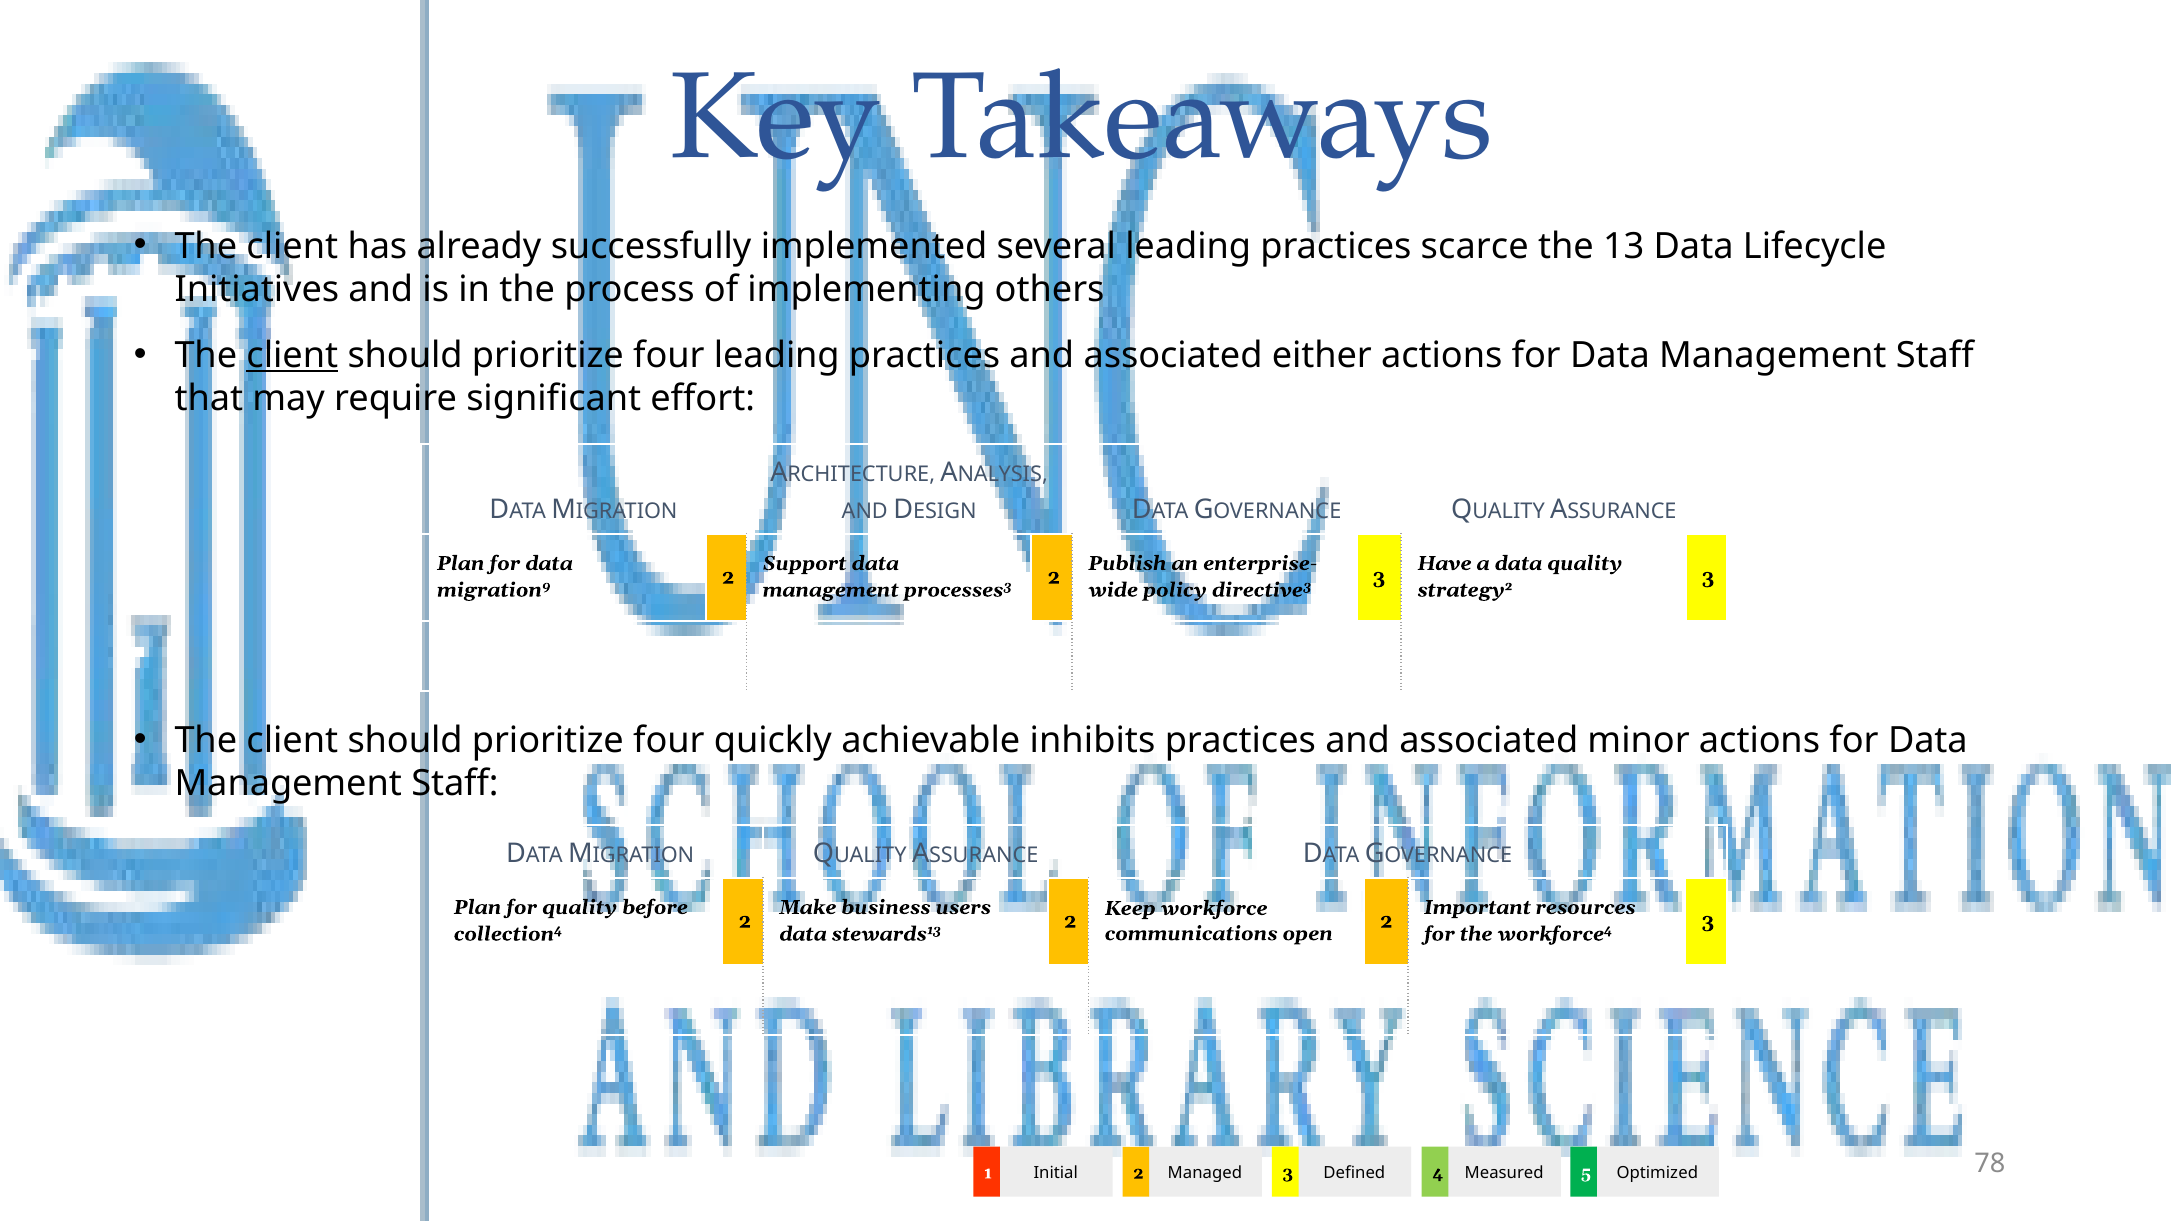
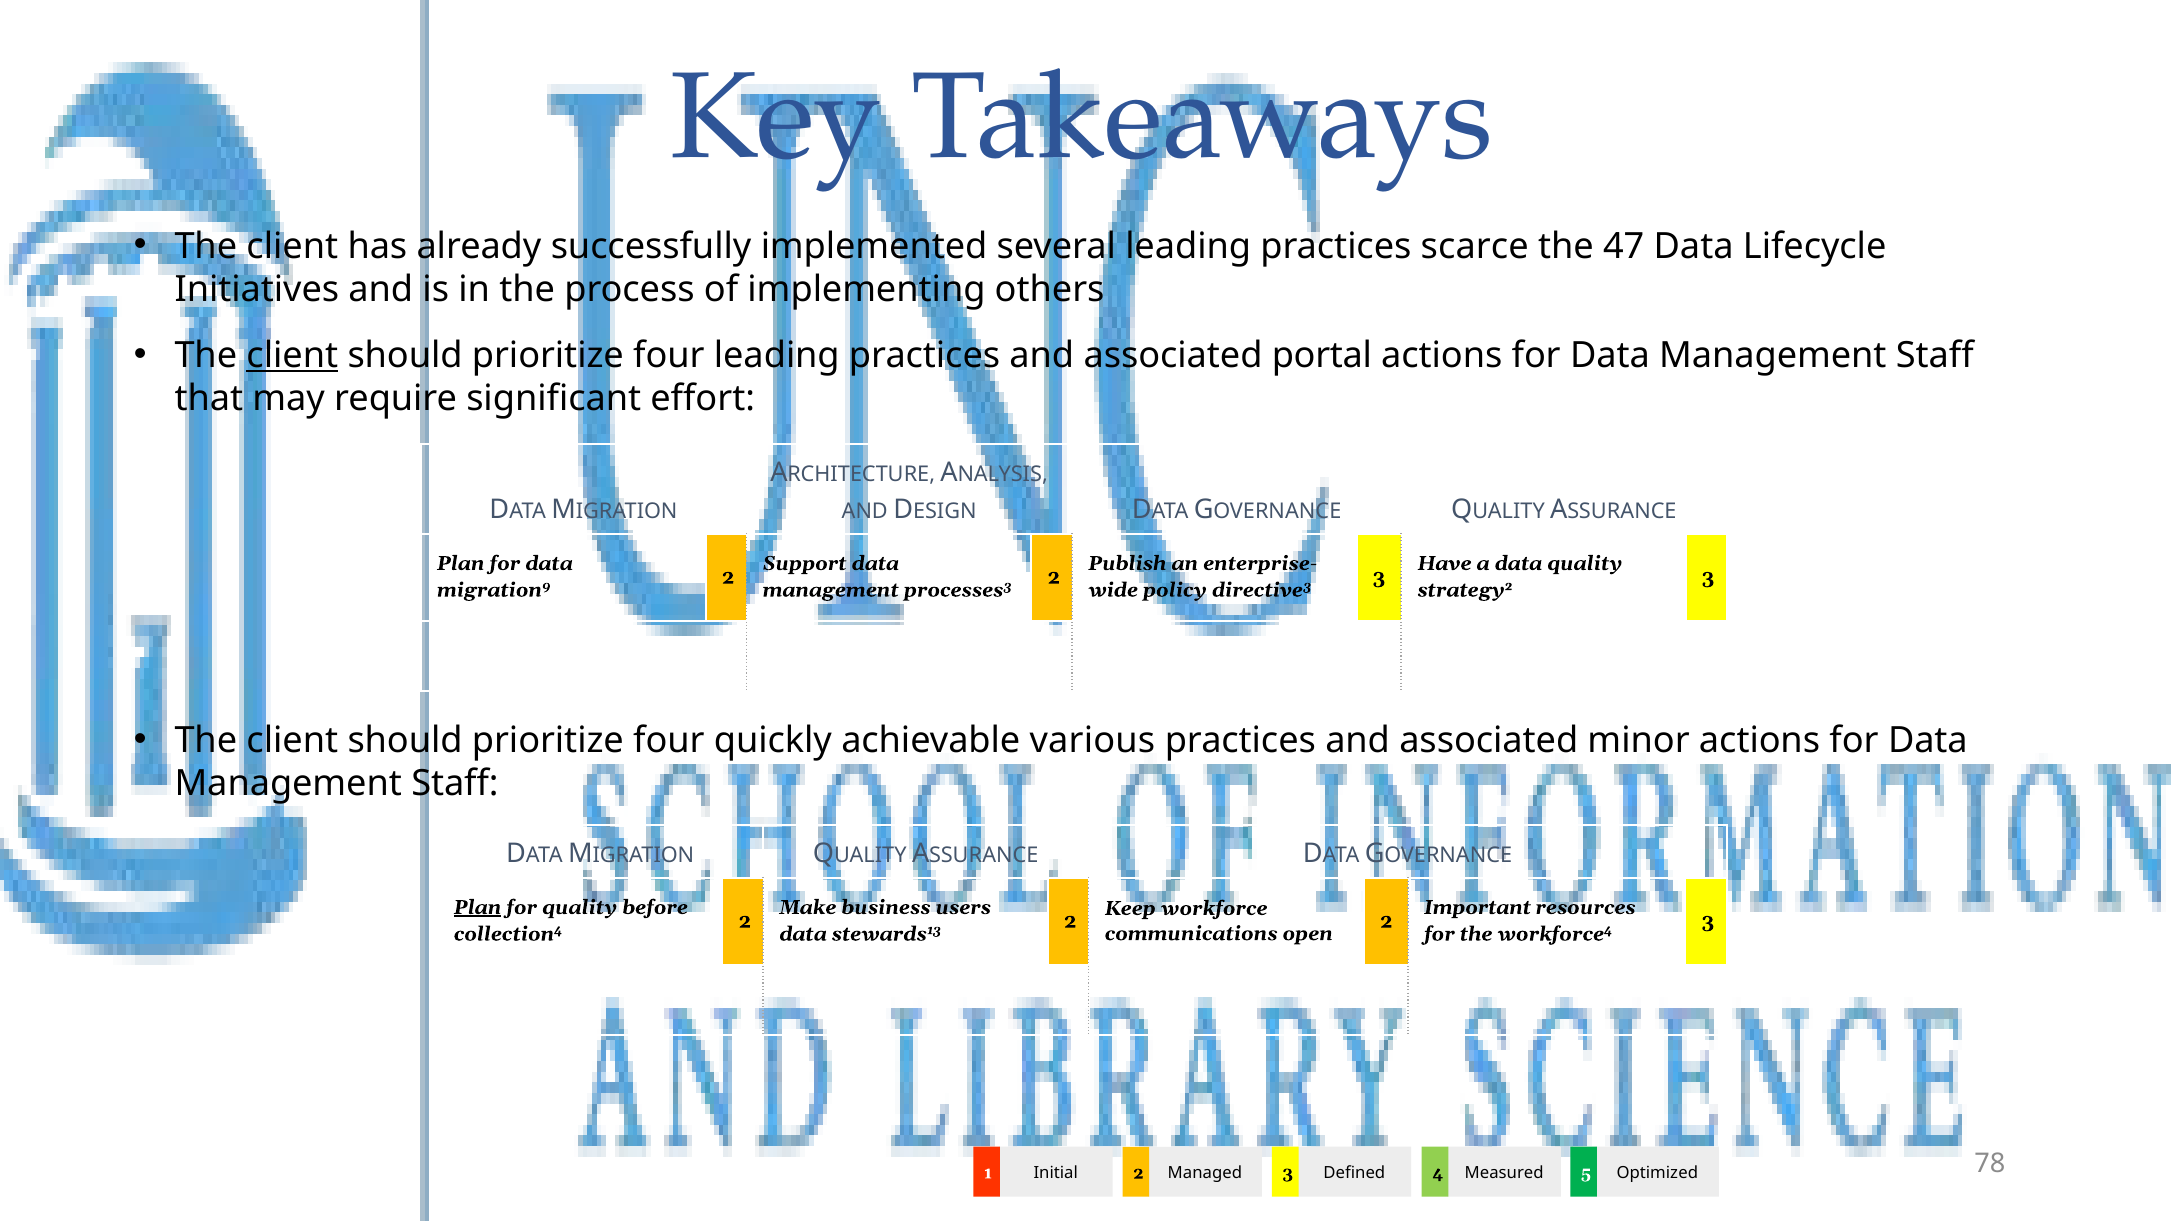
13: 13 -> 47 (1624, 246)
either: either -> portal (1322, 355)
inhibits: inhibits -> various (1092, 741)
Plan underline: none -> present (478, 907)
